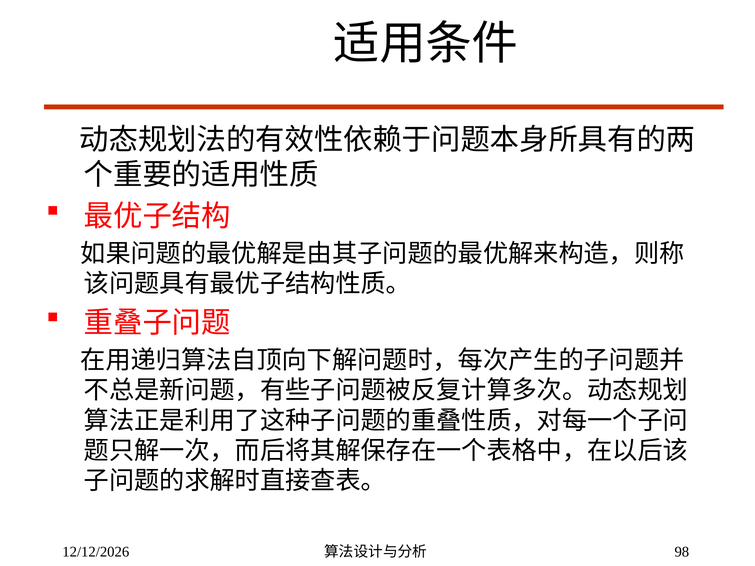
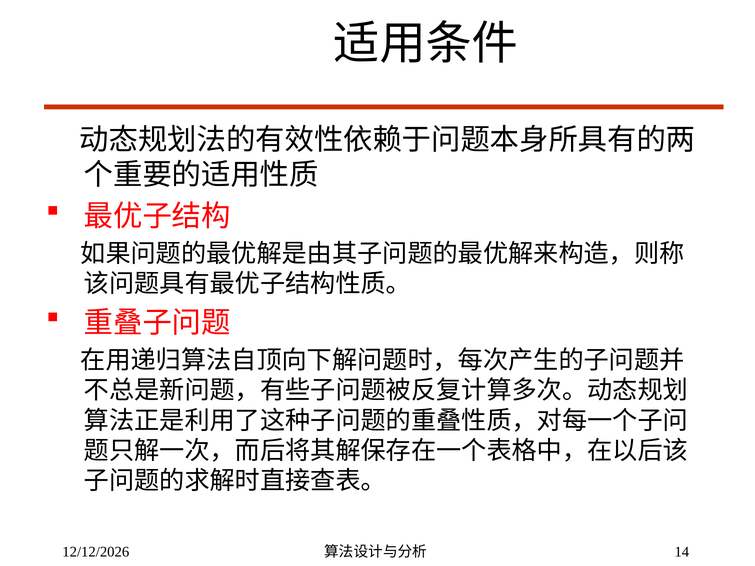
98: 98 -> 14 (682, 552)
